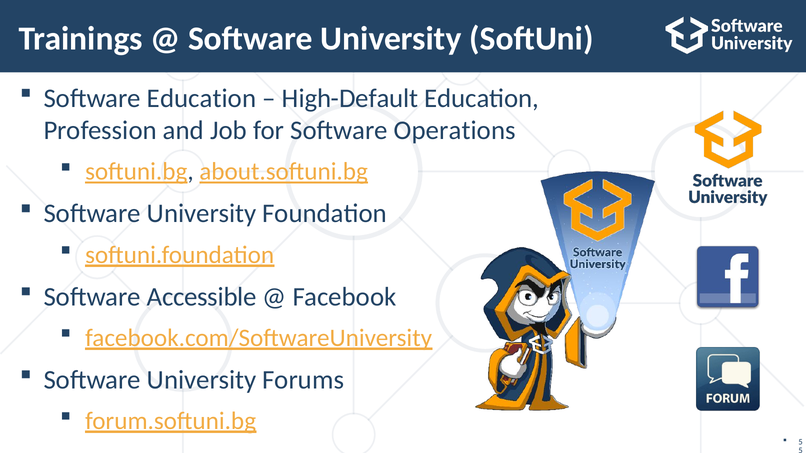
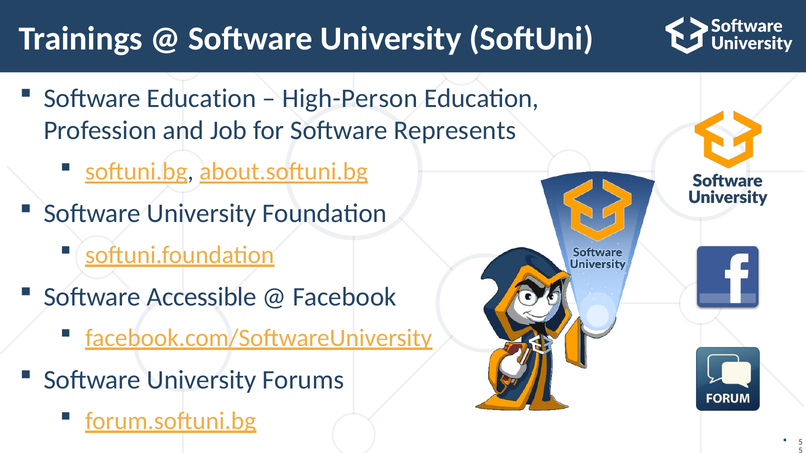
High-Default: High-Default -> High-Person (350, 98)
Operations: Operations -> Represents (455, 131)
